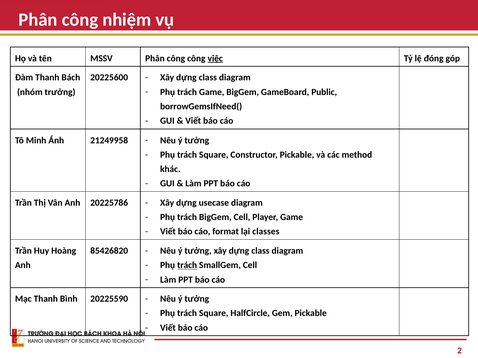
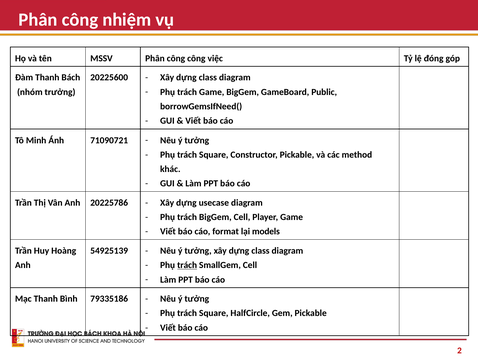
việc underline: present -> none (215, 58)
21249958: 21249958 -> 71090721 (109, 141)
classes: classes -> models (266, 232)
85426820: 85426820 -> 54925139 (109, 251)
20225590: 20225590 -> 79335186 (109, 299)
